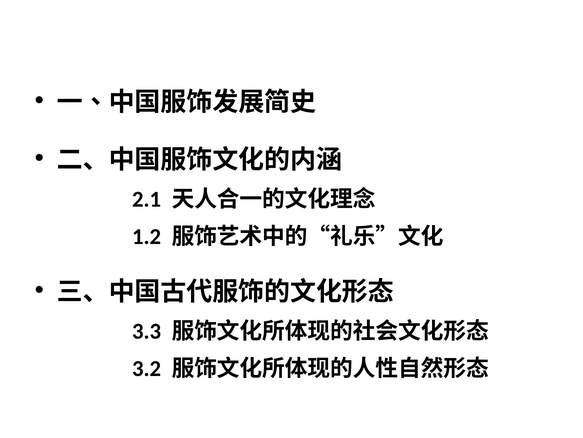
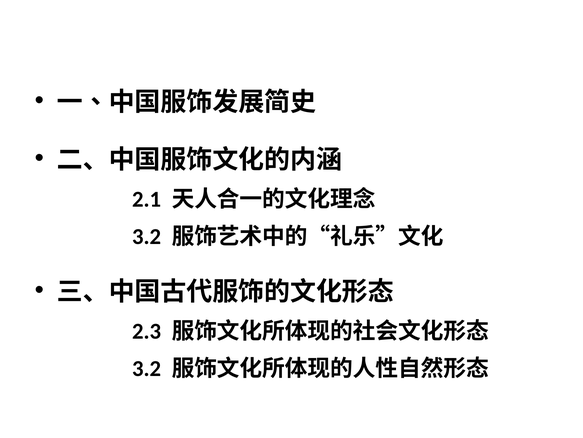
1.2: 1.2 -> 3.2 (147, 236)
3.3: 3.3 -> 2.3 (147, 331)
